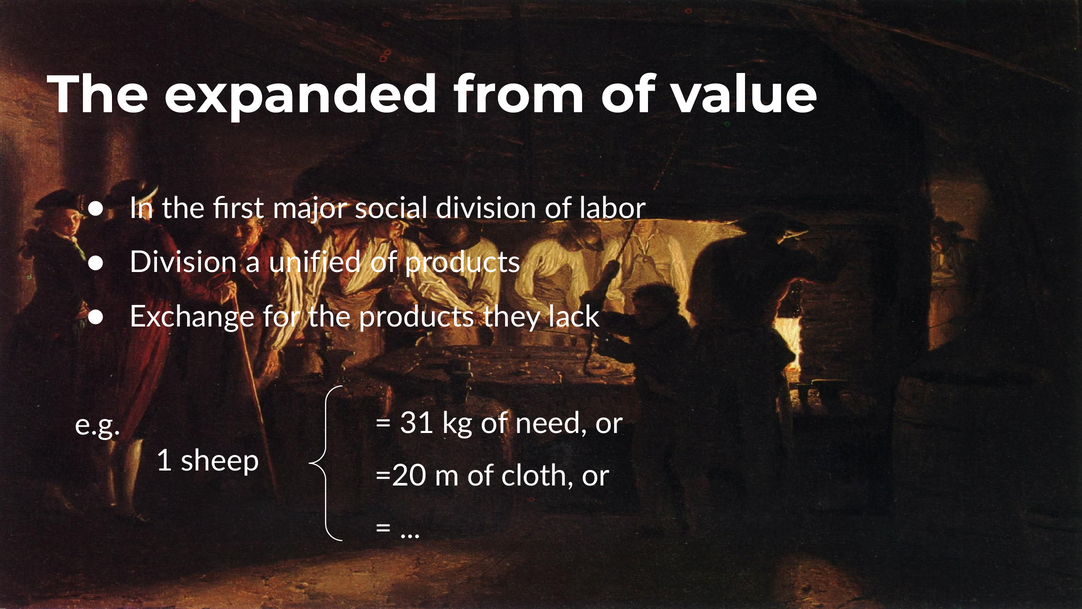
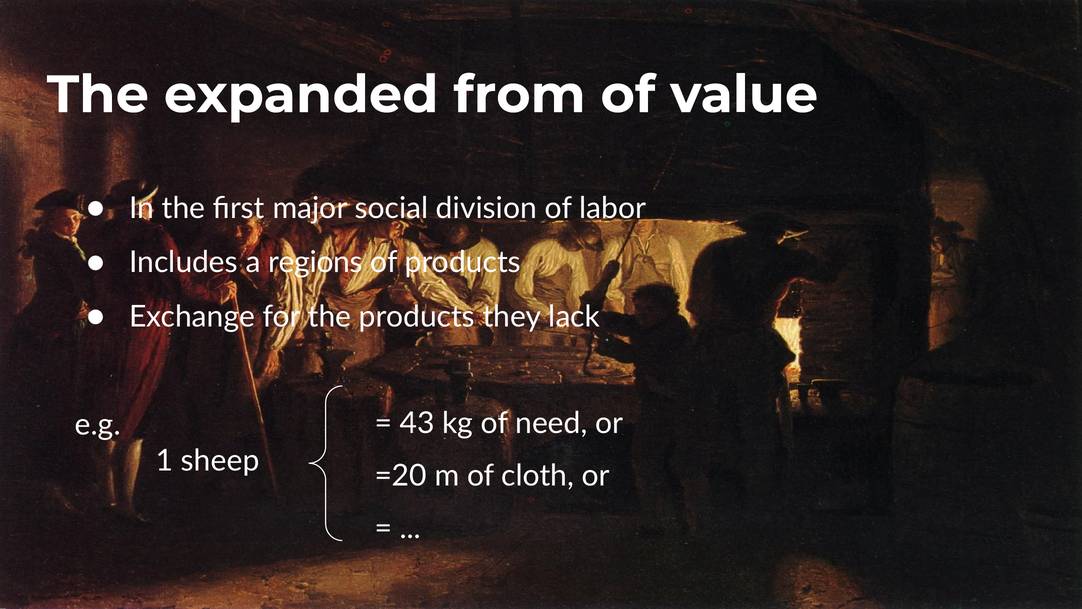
Division: Division -> Includes (183, 262)
unified: unified -> regions (316, 262)
31: 31 -> 43 (417, 423)
